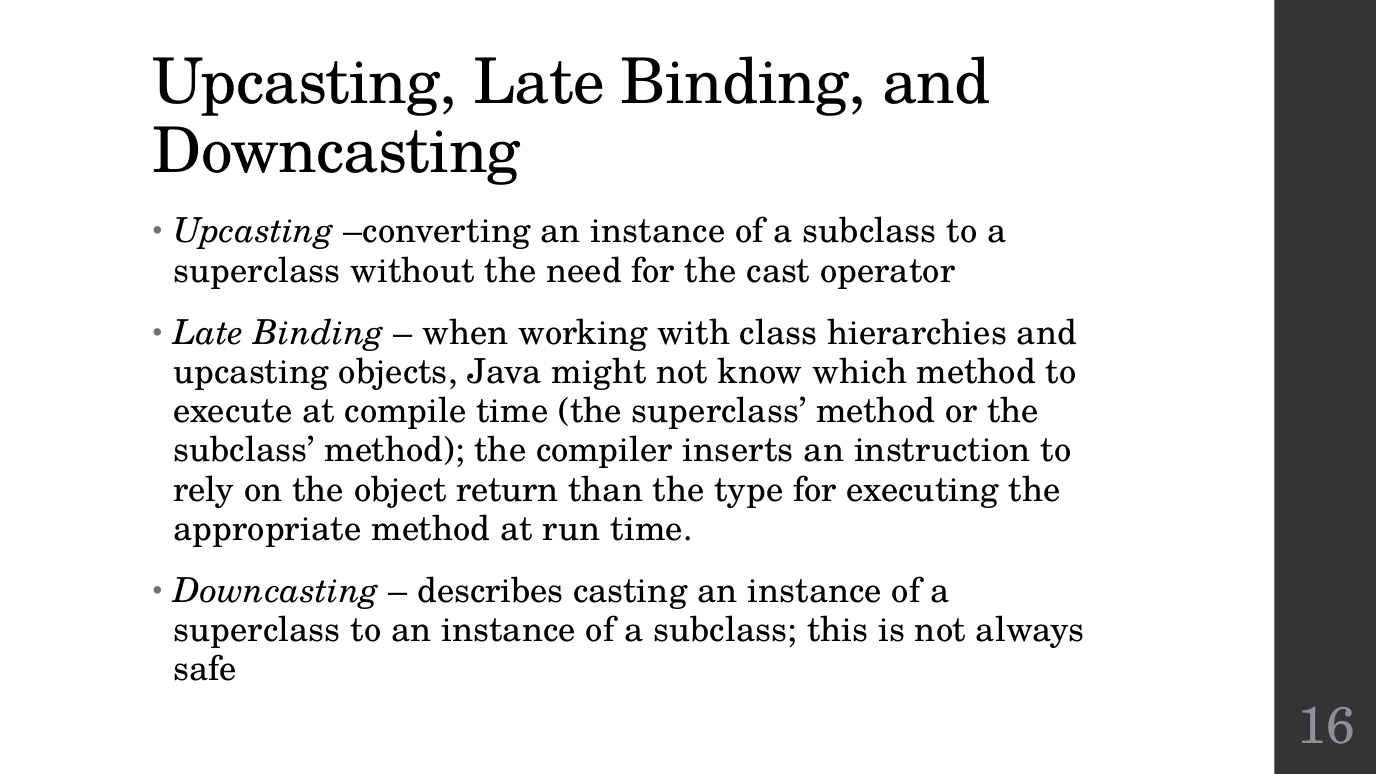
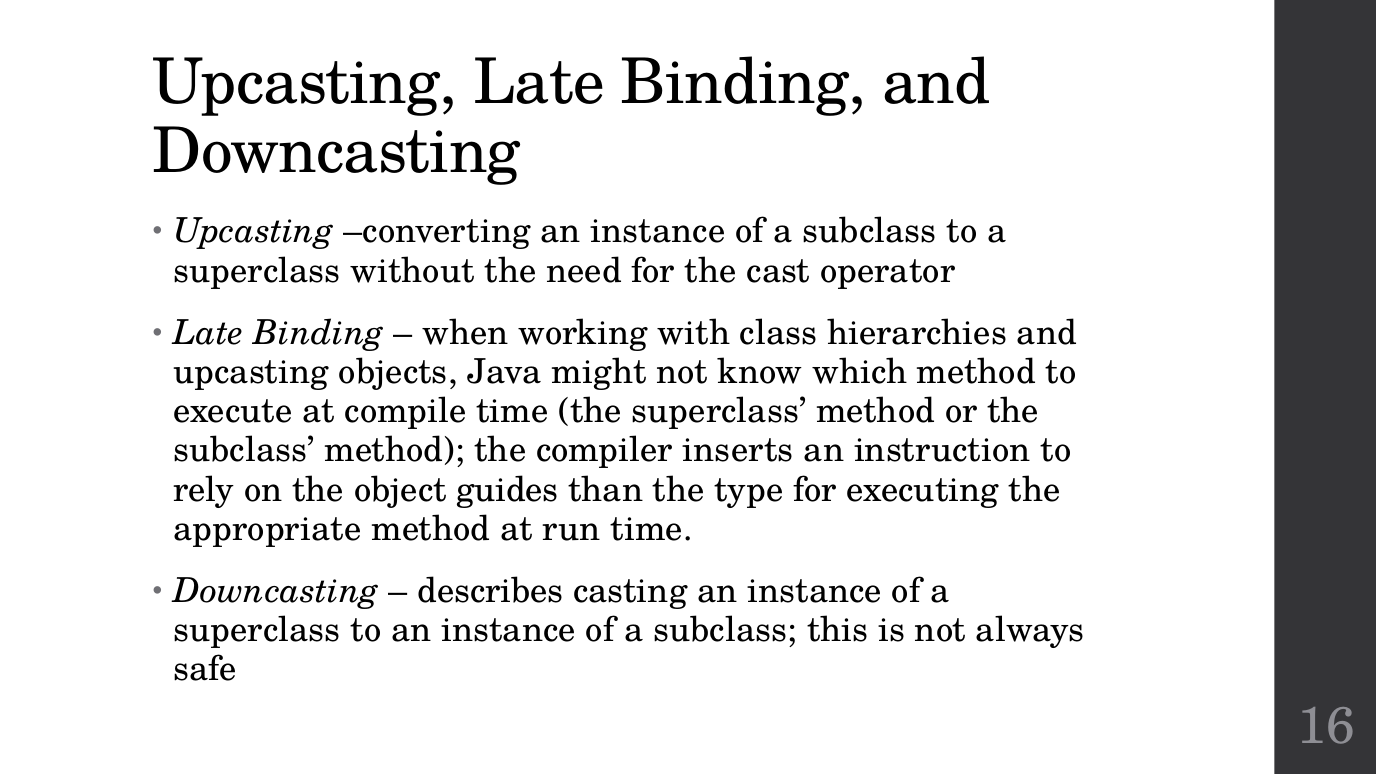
return: return -> guides (508, 490)
